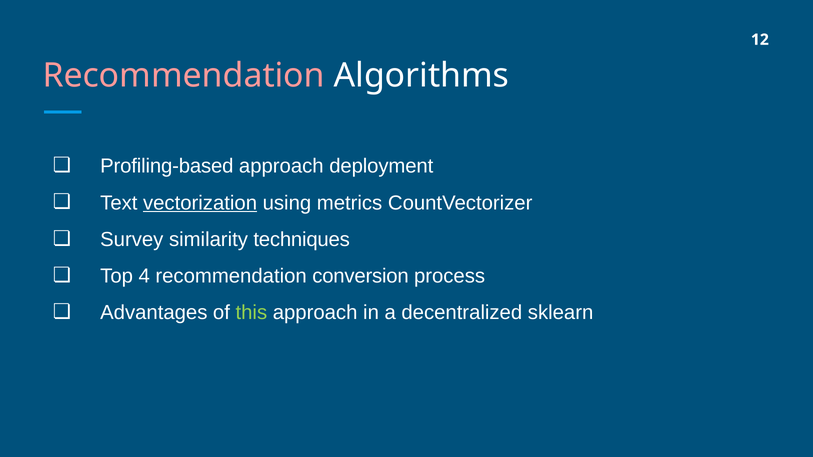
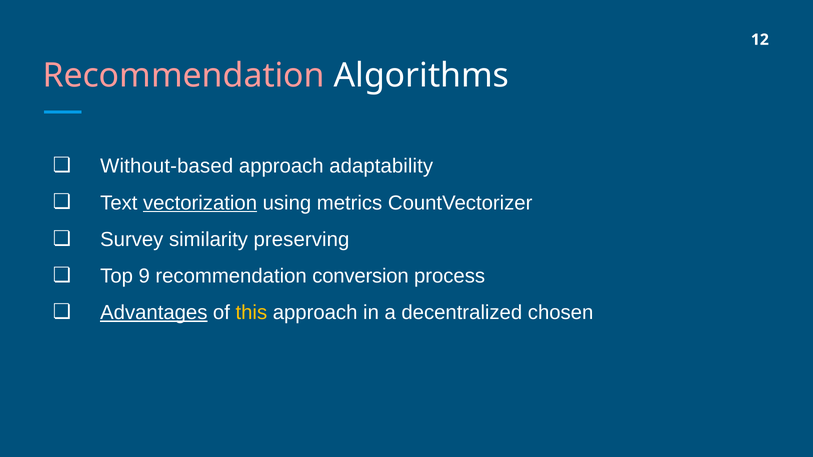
Profiling-based: Profiling-based -> Without-based (167, 166)
deployment: deployment -> adaptability (381, 166)
techniques: techniques -> preserving (301, 240)
4: 4 -> 9 (144, 276)
Advantages underline: none -> present (154, 313)
this colour: light green -> yellow (251, 313)
sklearn: sklearn -> chosen (561, 313)
